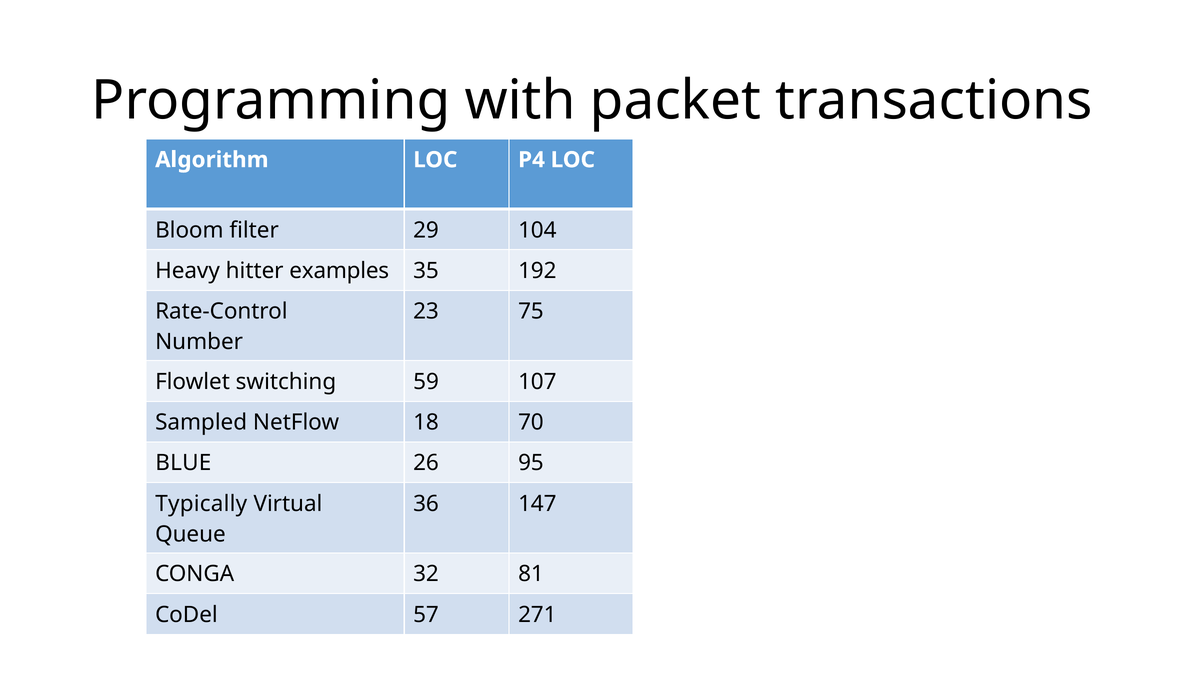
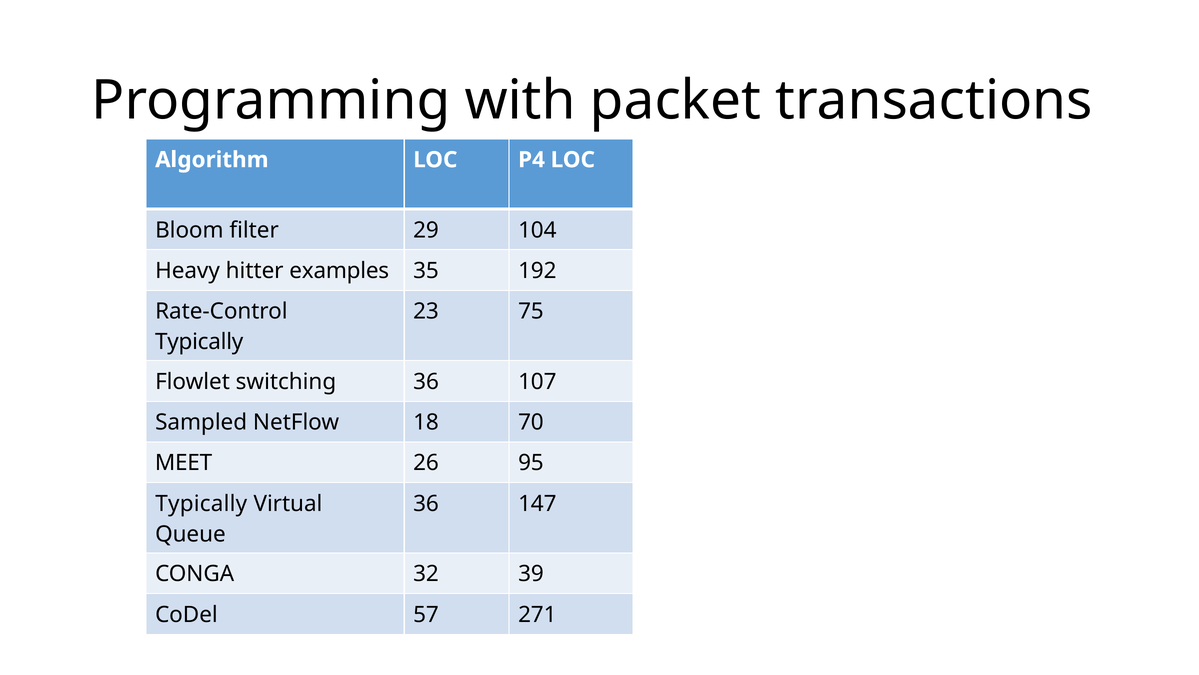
Number: Number -> Typically (199, 342)
switching 59: 59 -> 36 (426, 381)
BLUE: BLUE -> MEET (184, 463)
81: 81 -> 39 (531, 574)
